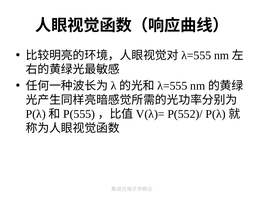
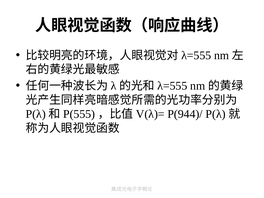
P(552)/: P(552)/ -> P(944)/ (185, 114)
